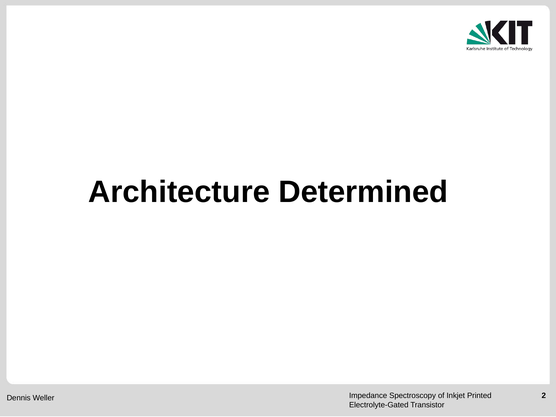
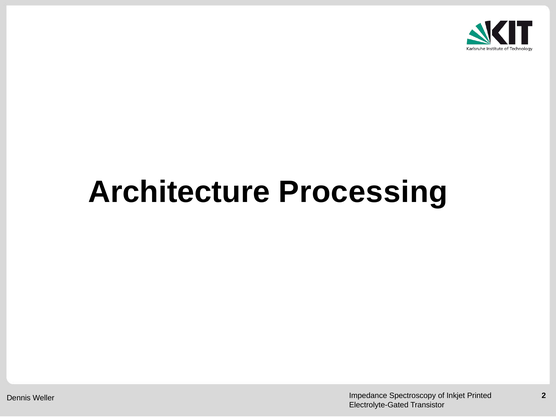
Determined: Determined -> Processing (363, 192)
